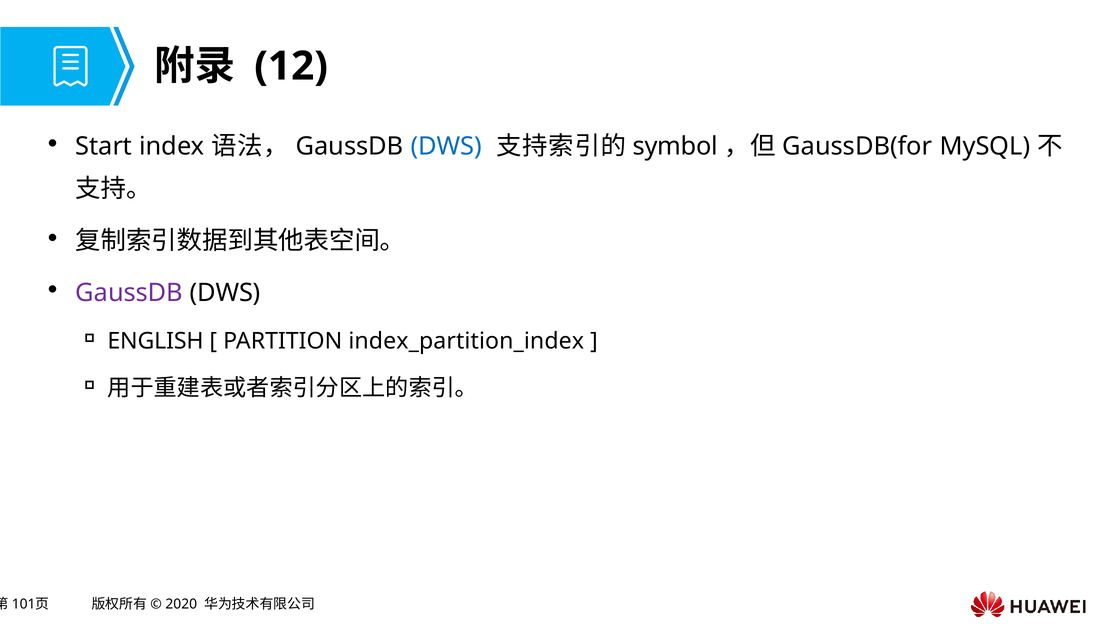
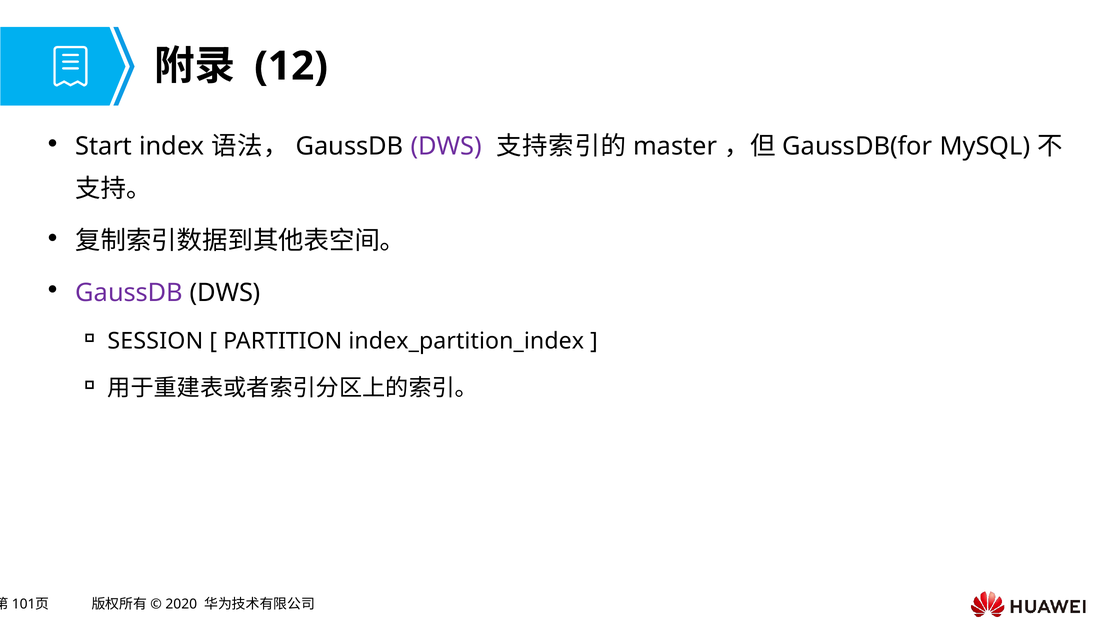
DWS colour: blue -> purple (446, 146)
symbol: symbol -> master (675, 146)
ENGLISH: ENGLISH -> SESSION (155, 341)
